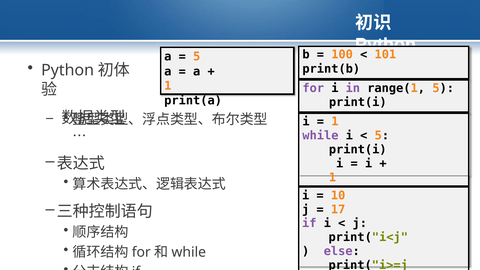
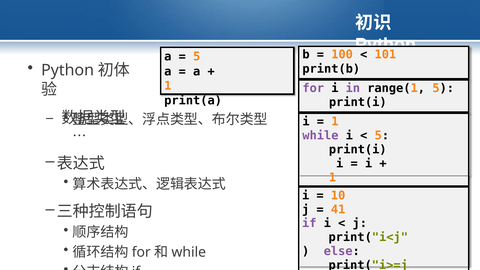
17: 17 -> 41 (338, 209)
